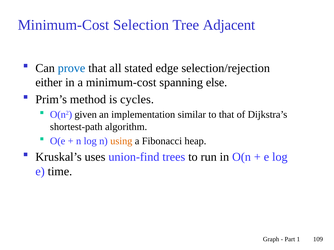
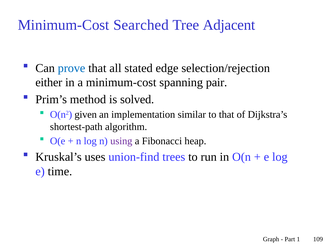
Selection: Selection -> Searched (141, 25)
else: else -> pair (217, 83)
cycles: cycles -> solved (137, 100)
using colour: orange -> purple (121, 141)
